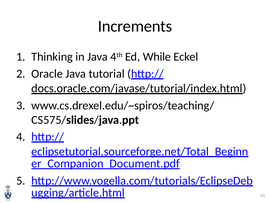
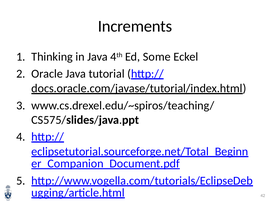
While: While -> Some (157, 57)
